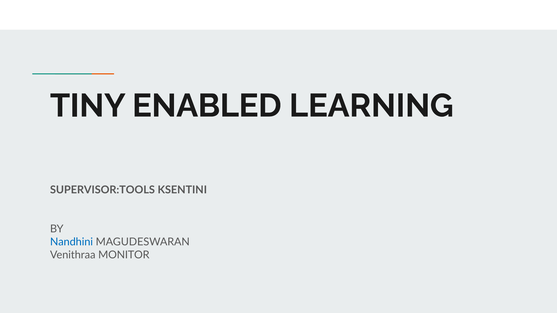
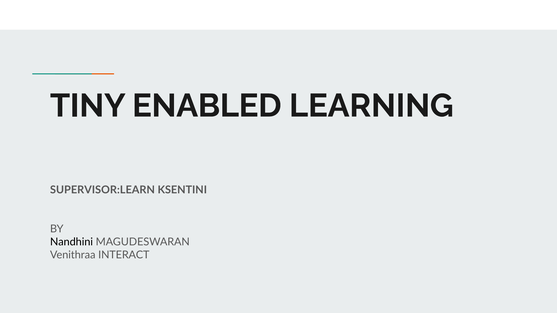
SUPERVISOR:TOOLS: SUPERVISOR:TOOLS -> SUPERVISOR:LEARN (102, 190)
Nandhini colour: blue -> black (72, 242)
MONITOR: MONITOR -> INTERACT (124, 255)
